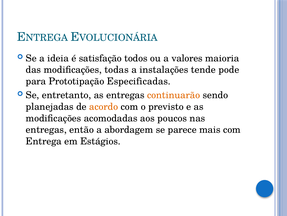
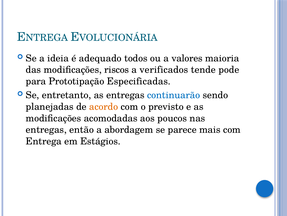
satisfação: satisfação -> adequado (100, 58)
todas: todas -> riscos (117, 70)
instalações: instalações -> verificados (164, 70)
continuarão colour: orange -> blue (174, 95)
